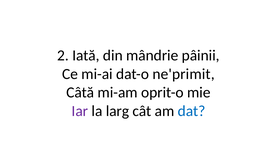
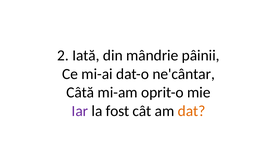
ne'primit: ne'primit -> ne'cântar (184, 74)
larg: larg -> fost (118, 111)
dat colour: blue -> orange (192, 111)
